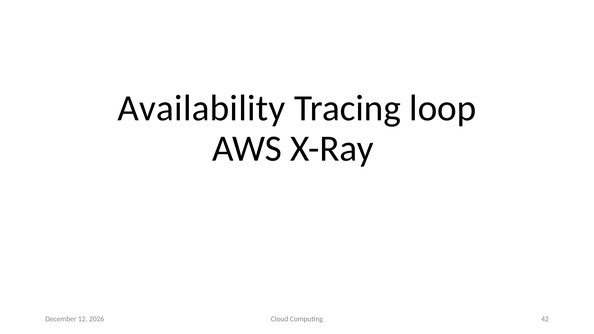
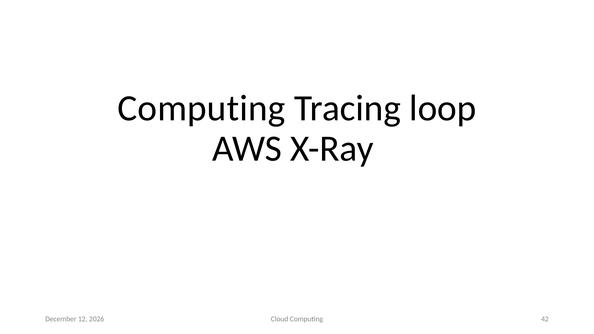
Availability: Availability -> Computing (201, 108)
